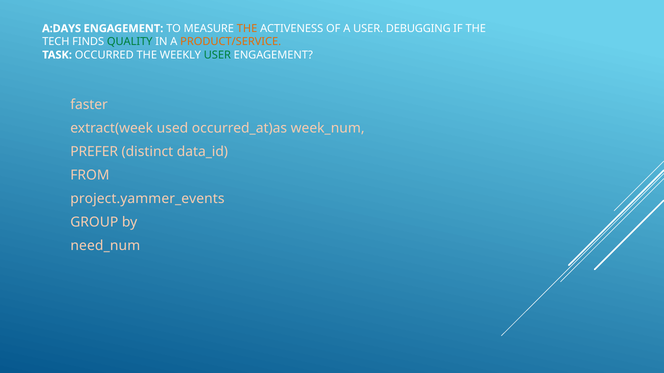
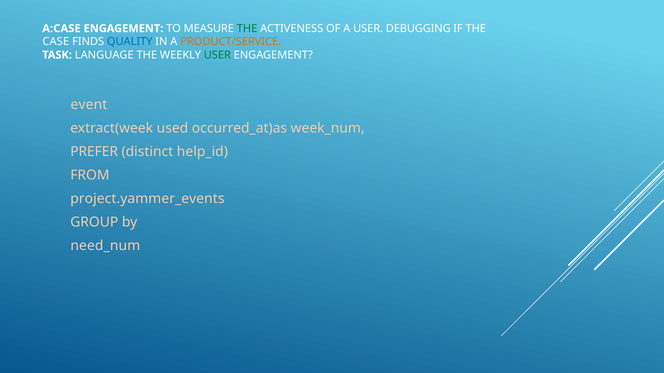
A:DAYS: A:DAYS -> A:CASE (61, 29)
THE colour: orange -> green (247, 29)
TECH: TECH -> CASE (56, 42)
QUALITY colour: green -> blue (130, 42)
OCCURRED: OCCURRED -> LANGUAGE (104, 55)
faster: faster -> event (89, 105)
data_id: data_id -> help_id (202, 152)
